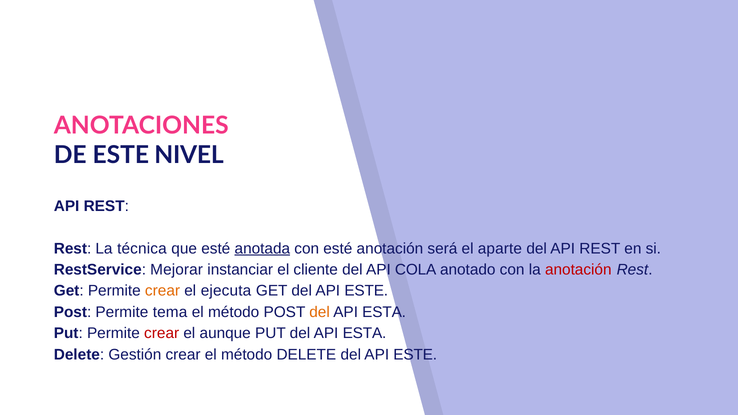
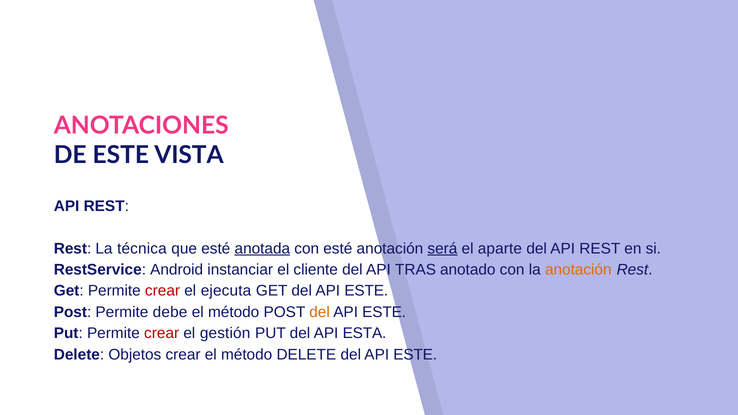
NIVEL: NIVEL -> VISTA (189, 155)
será underline: none -> present (442, 249)
Mejorar: Mejorar -> Android (177, 270)
COLA: COLA -> TRAS (416, 270)
anotación colour: red -> orange (578, 270)
crear colour: orange -> red (163, 291)
tema: tema -> debe (170, 312)
ESTA: ESTA -> ESTE (384, 312)
aunque: aunque -> gestión (225, 333)
Gestión: Gestión -> Objetos (135, 355)
